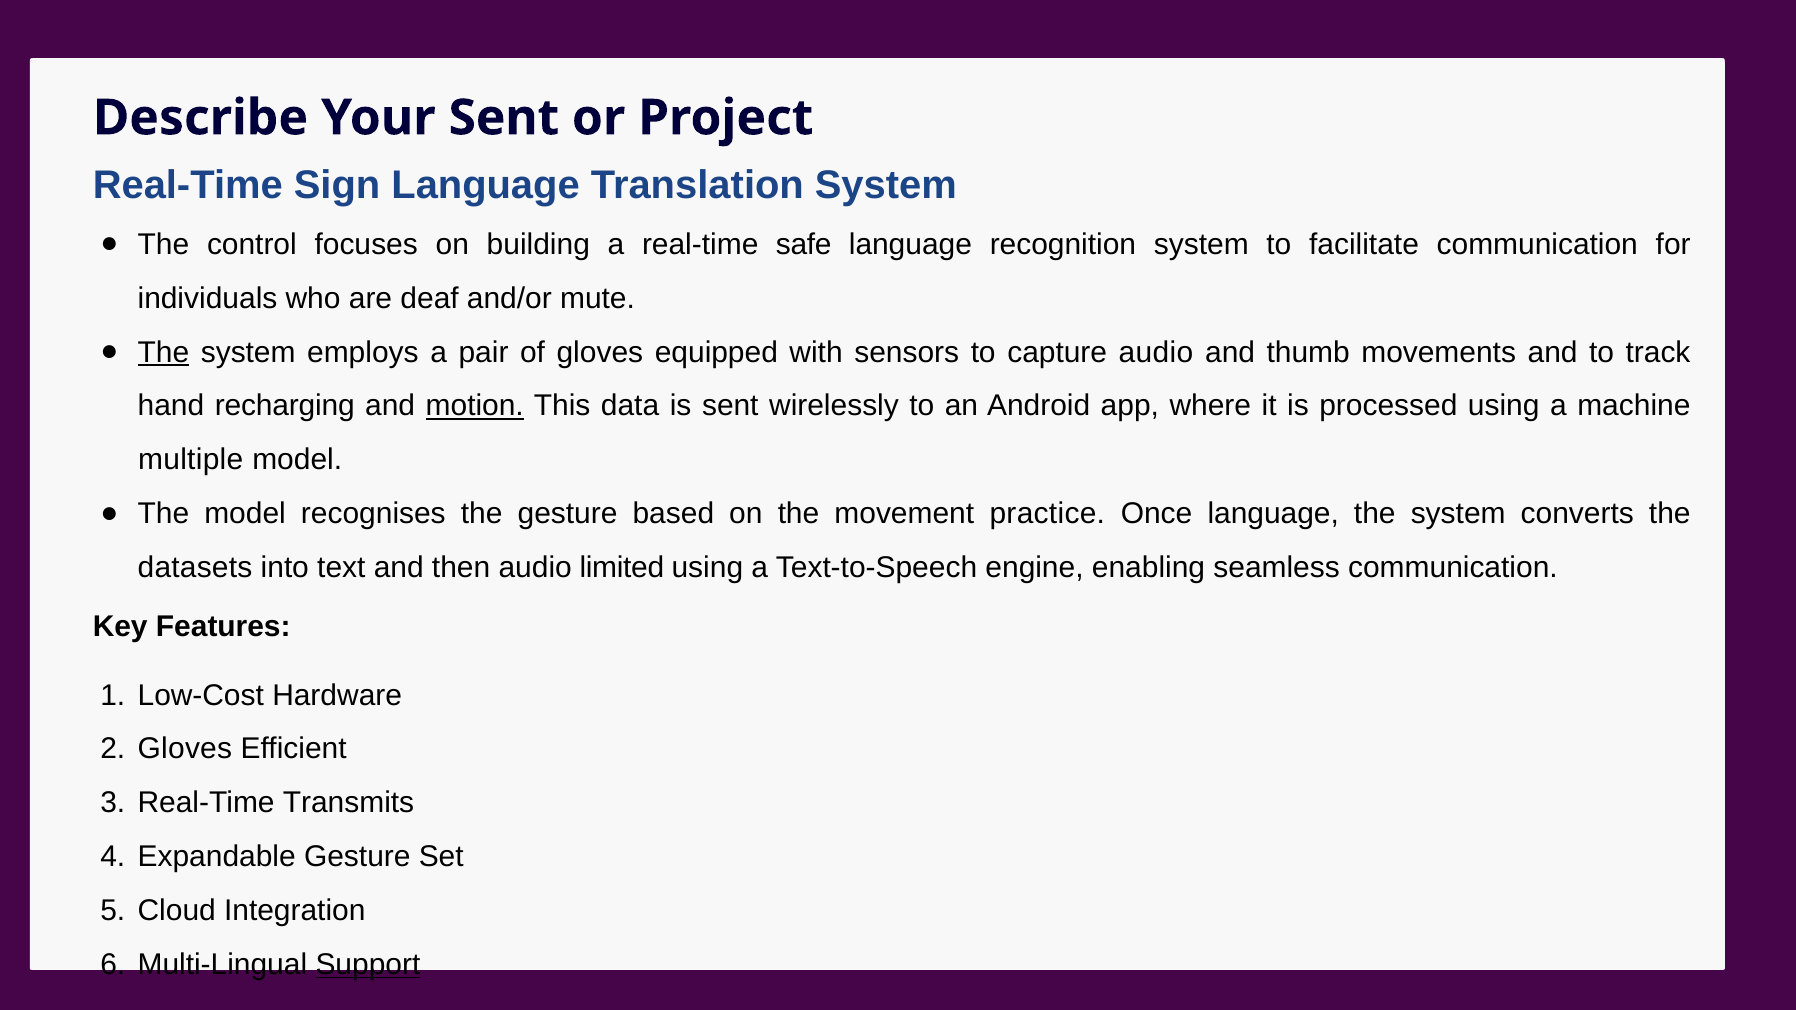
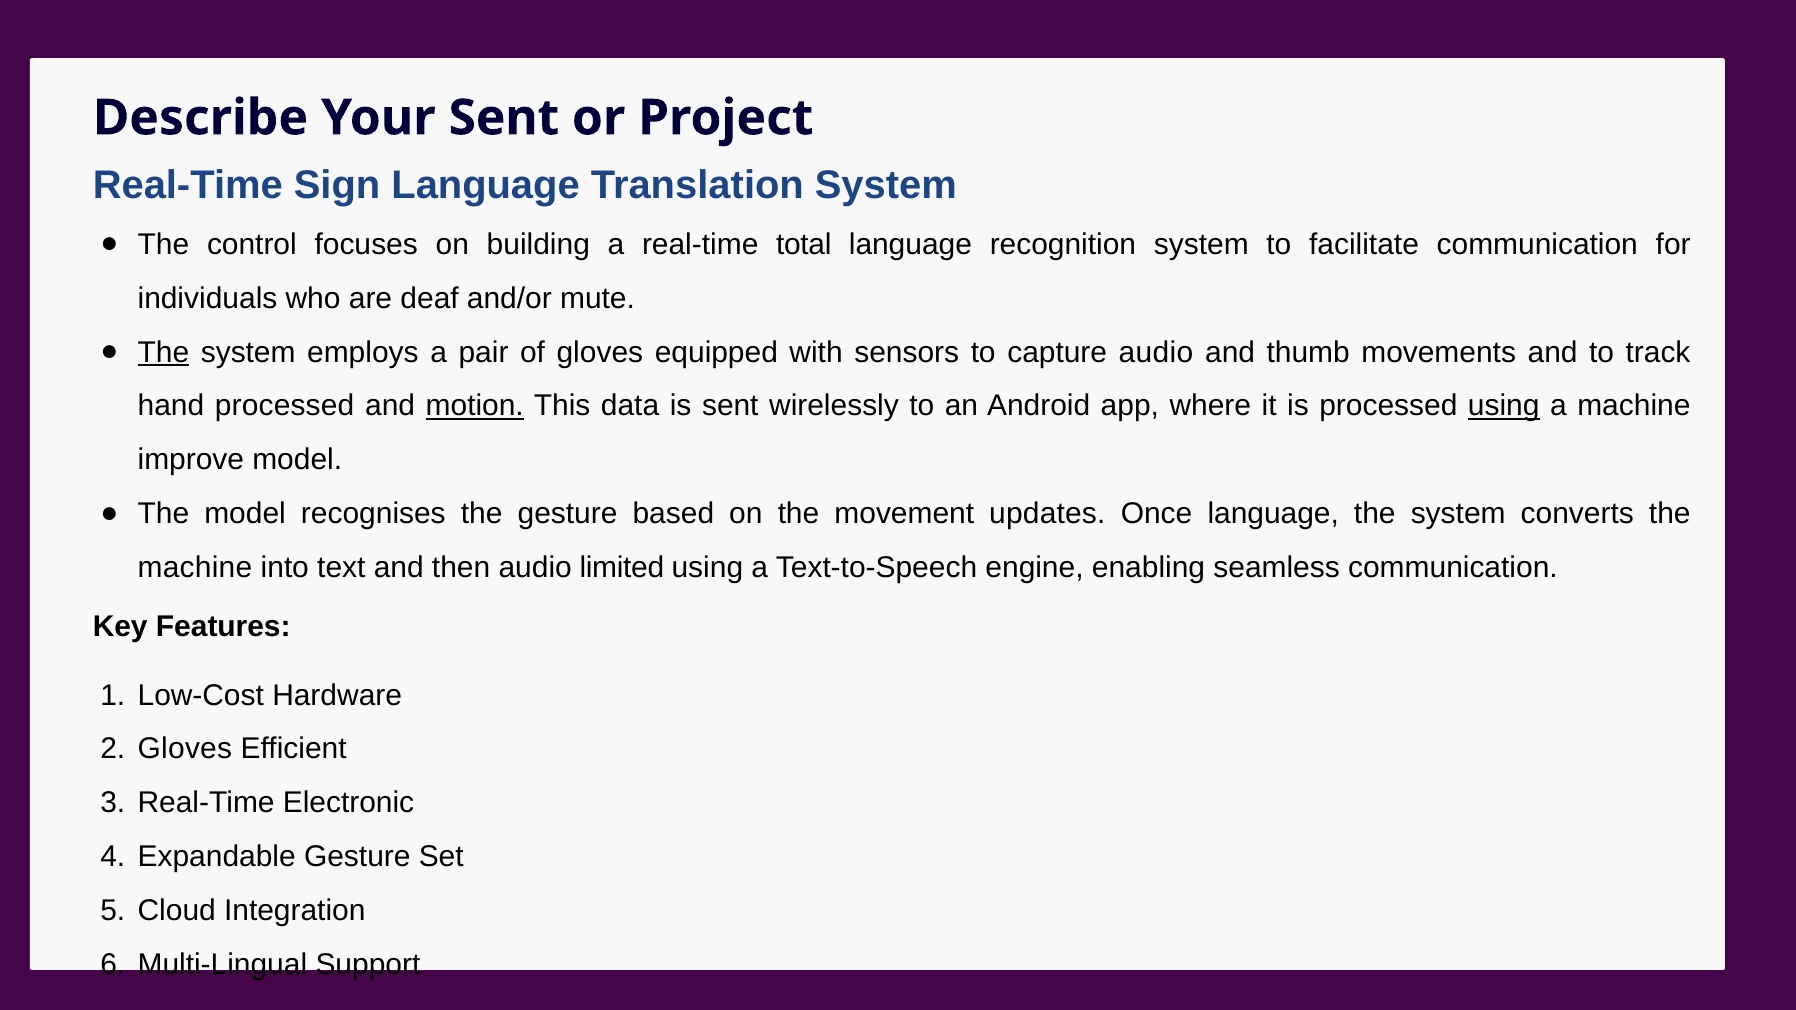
safe: safe -> total (804, 245)
hand recharging: recharging -> processed (285, 406)
using underline: none -> present (1504, 406)
multiple: multiple -> improve (191, 460)
practice: practice -> updates (1047, 514)
datasets: datasets -> machine (195, 568)
Transmits: Transmits -> Electronic (348, 803)
Support underline: present -> none (368, 965)
